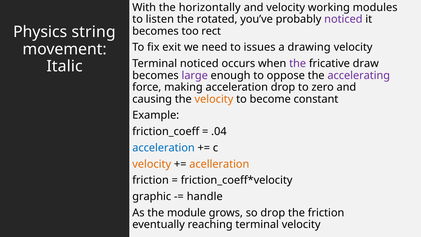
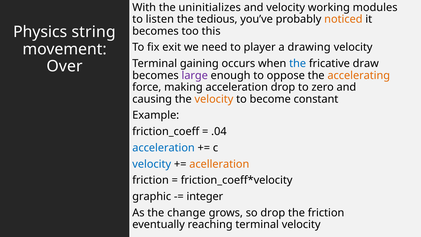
horizontally: horizontally -> uninitializes (210, 7)
rotated: rotated -> tedious (217, 19)
noticed colour: purple -> orange (343, 19)
rect: rect -> this (211, 31)
issues: issues -> player (260, 47)
Terminal noticed: noticed -> gaining (199, 64)
the colour: purple -> blue (298, 64)
Italic: Italic -> Over (65, 66)
accelerating colour: purple -> orange (359, 75)
velocity colour: orange -> blue (152, 164)
handle: handle -> integer (205, 196)
module: module -> change (186, 213)
